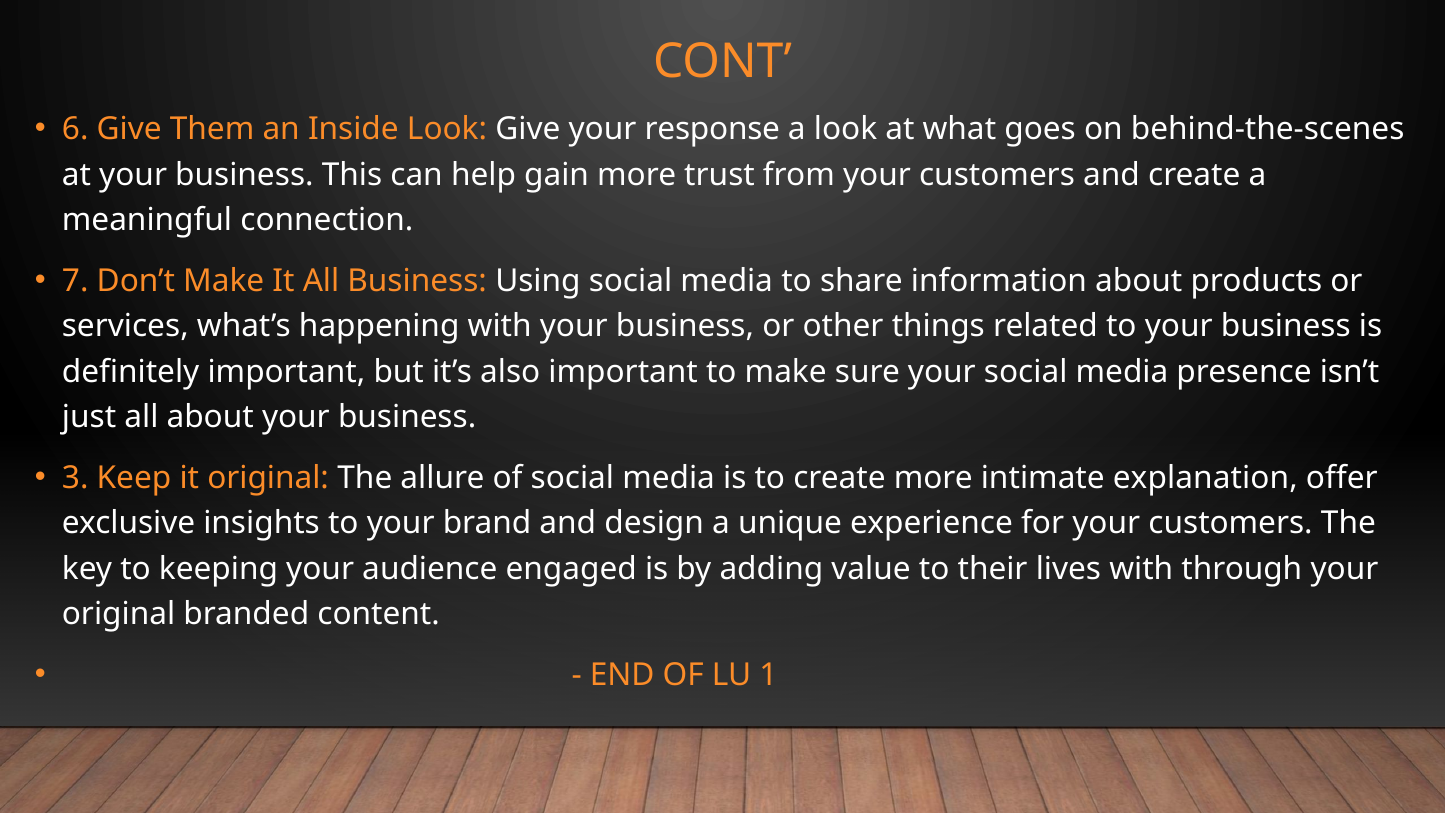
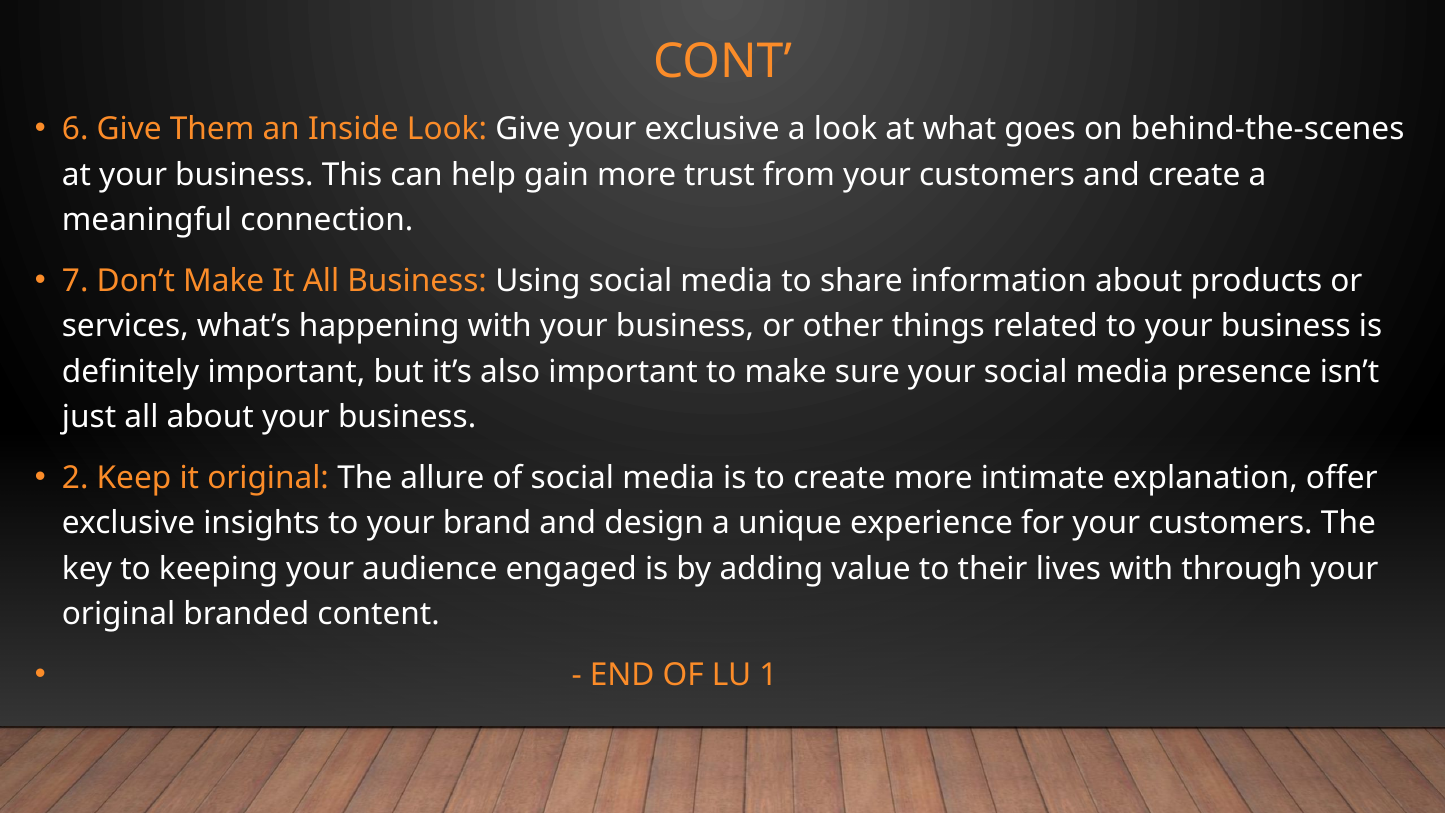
your response: response -> exclusive (712, 129)
3: 3 -> 2 (75, 478)
